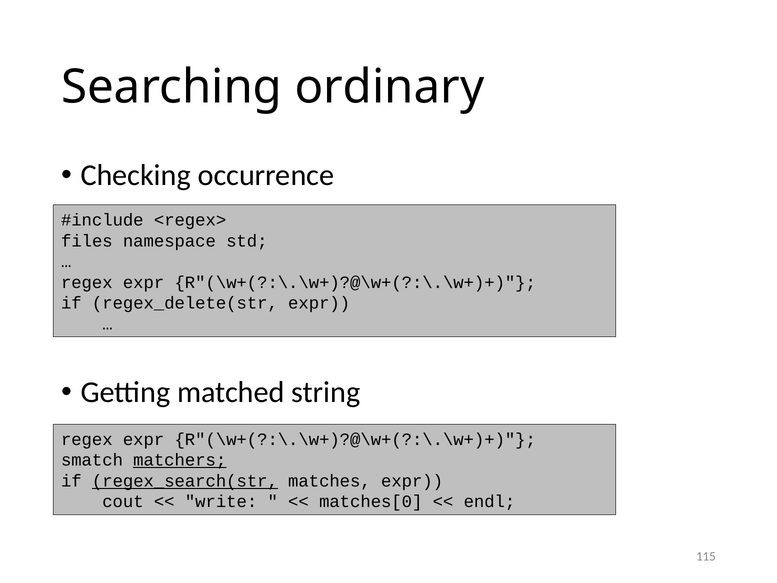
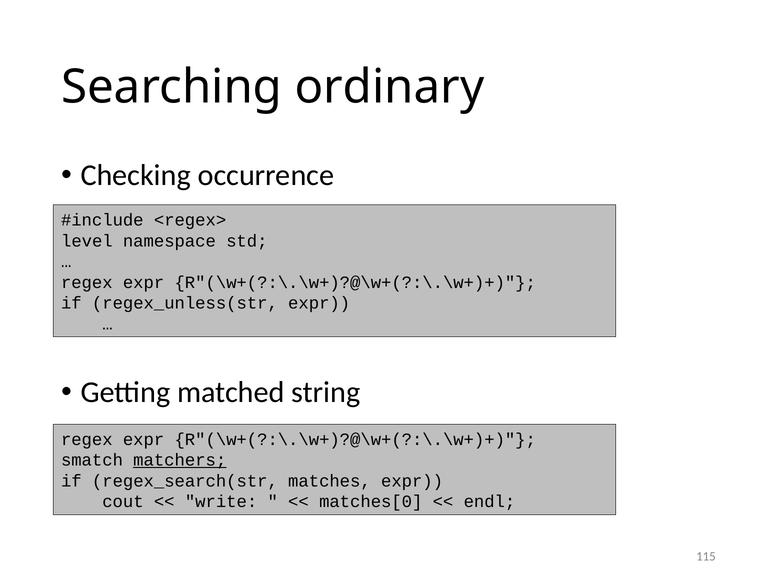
files: files -> level (87, 241)
regex_delete(str: regex_delete(str -> regex_unless(str (185, 303)
regex_search(str underline: present -> none (185, 481)
